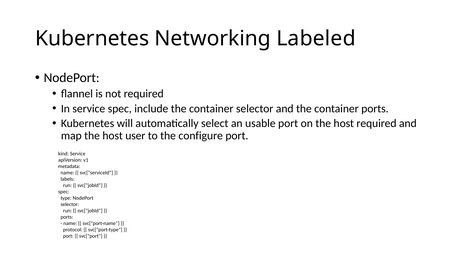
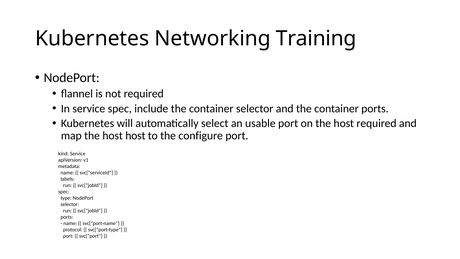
Labeled: Labeled -> Training (316, 39)
host user: user -> host (135, 136)
